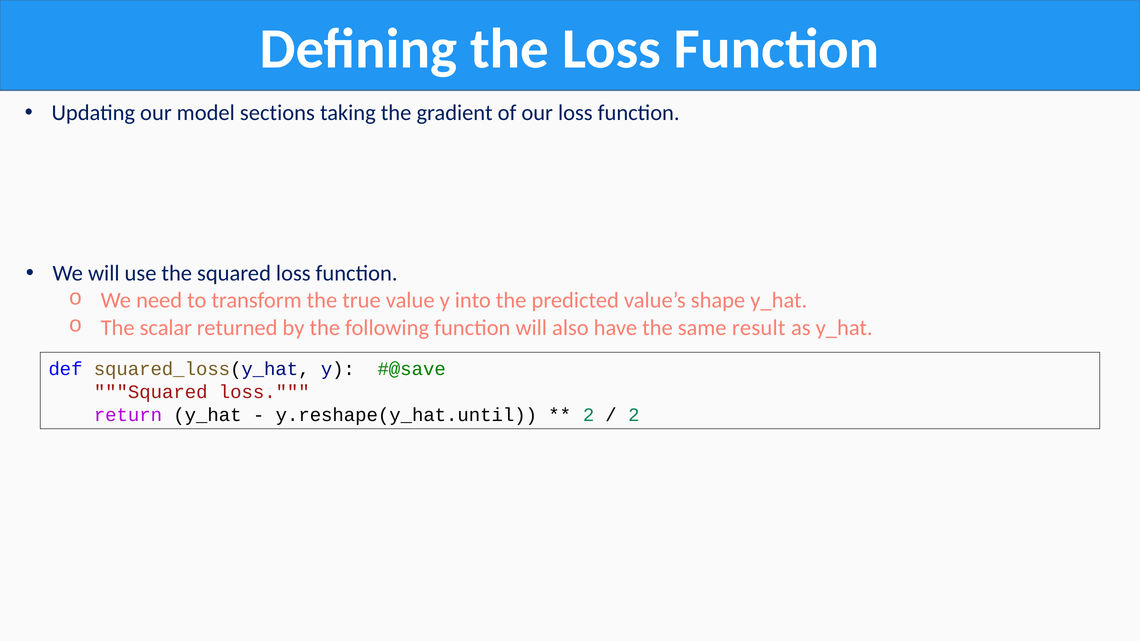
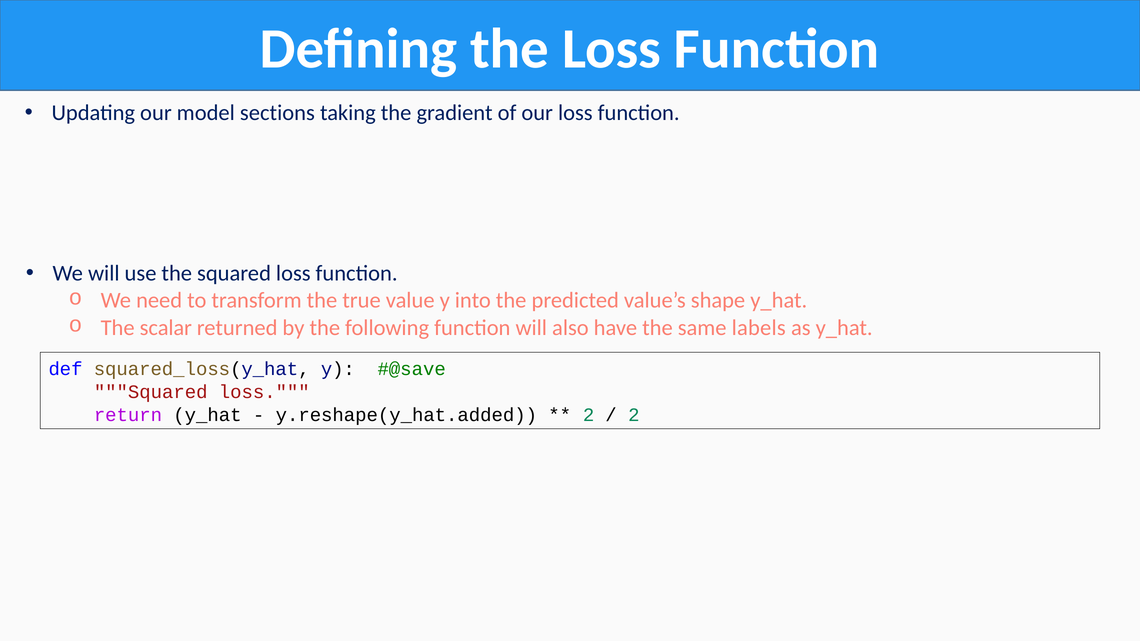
result: result -> labels (759, 328)
y.reshape(y_hat.until: y.reshape(y_hat.until -> y.reshape(y_hat.added (406, 415)
